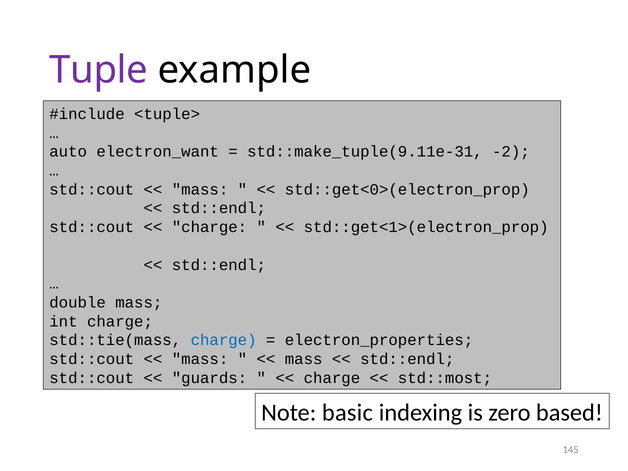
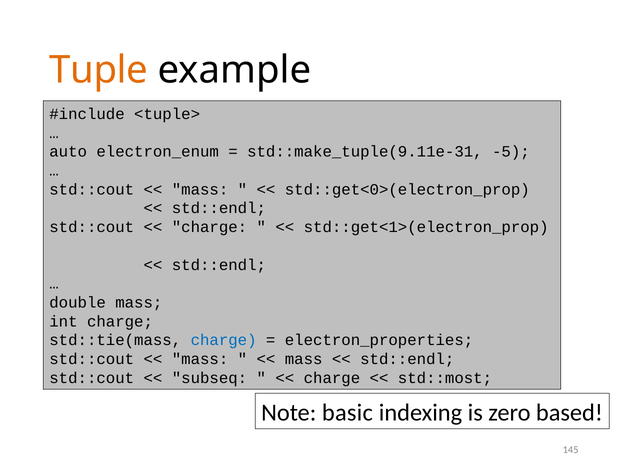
Tuple colour: purple -> orange (99, 70)
electron_want: electron_want -> electron_enum (158, 152)
-2: -2 -> -5 (511, 152)
guards: guards -> subseq (209, 378)
